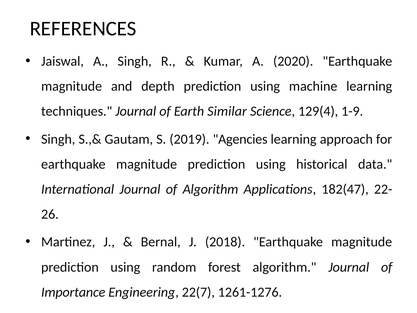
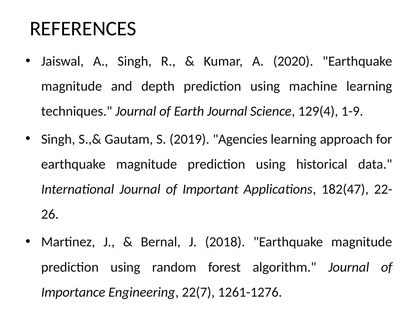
Earth Similar: Similar -> Journal (227, 111)
of Algorithm: Algorithm -> Important (211, 189)
